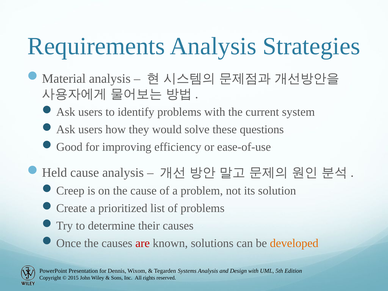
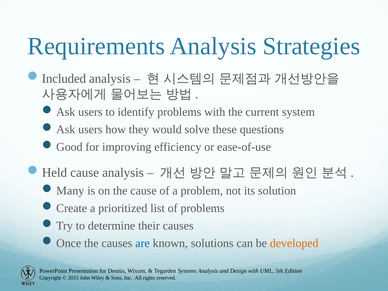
Material: Material -> Included (64, 78)
Creep: Creep -> Many (70, 191)
are colour: red -> blue (143, 243)
